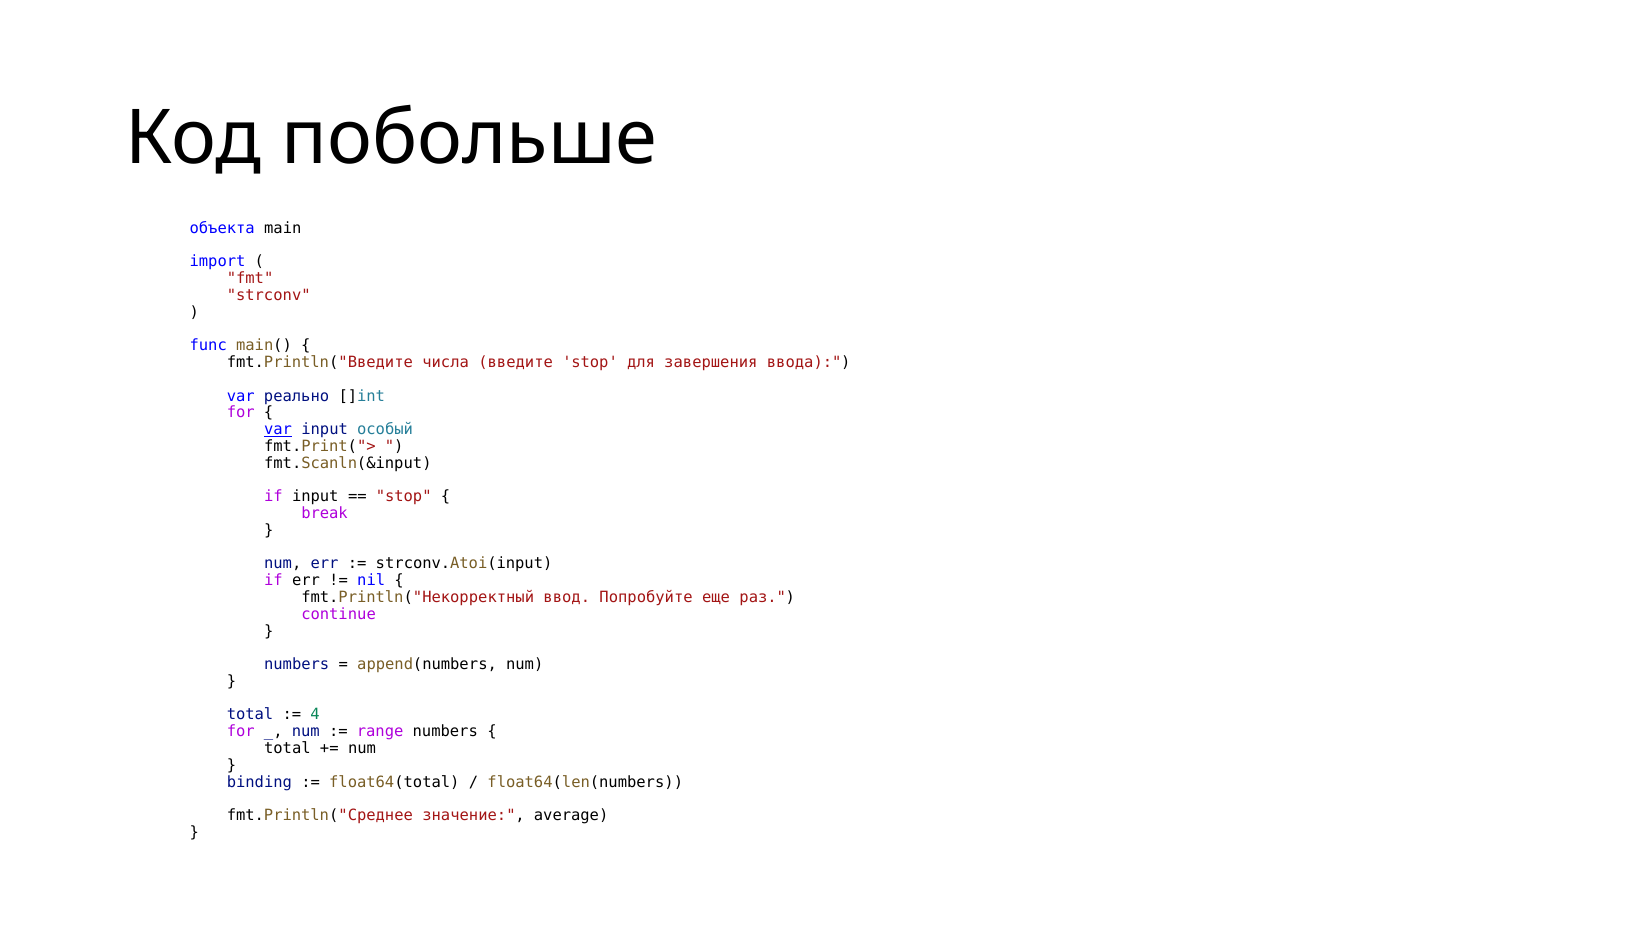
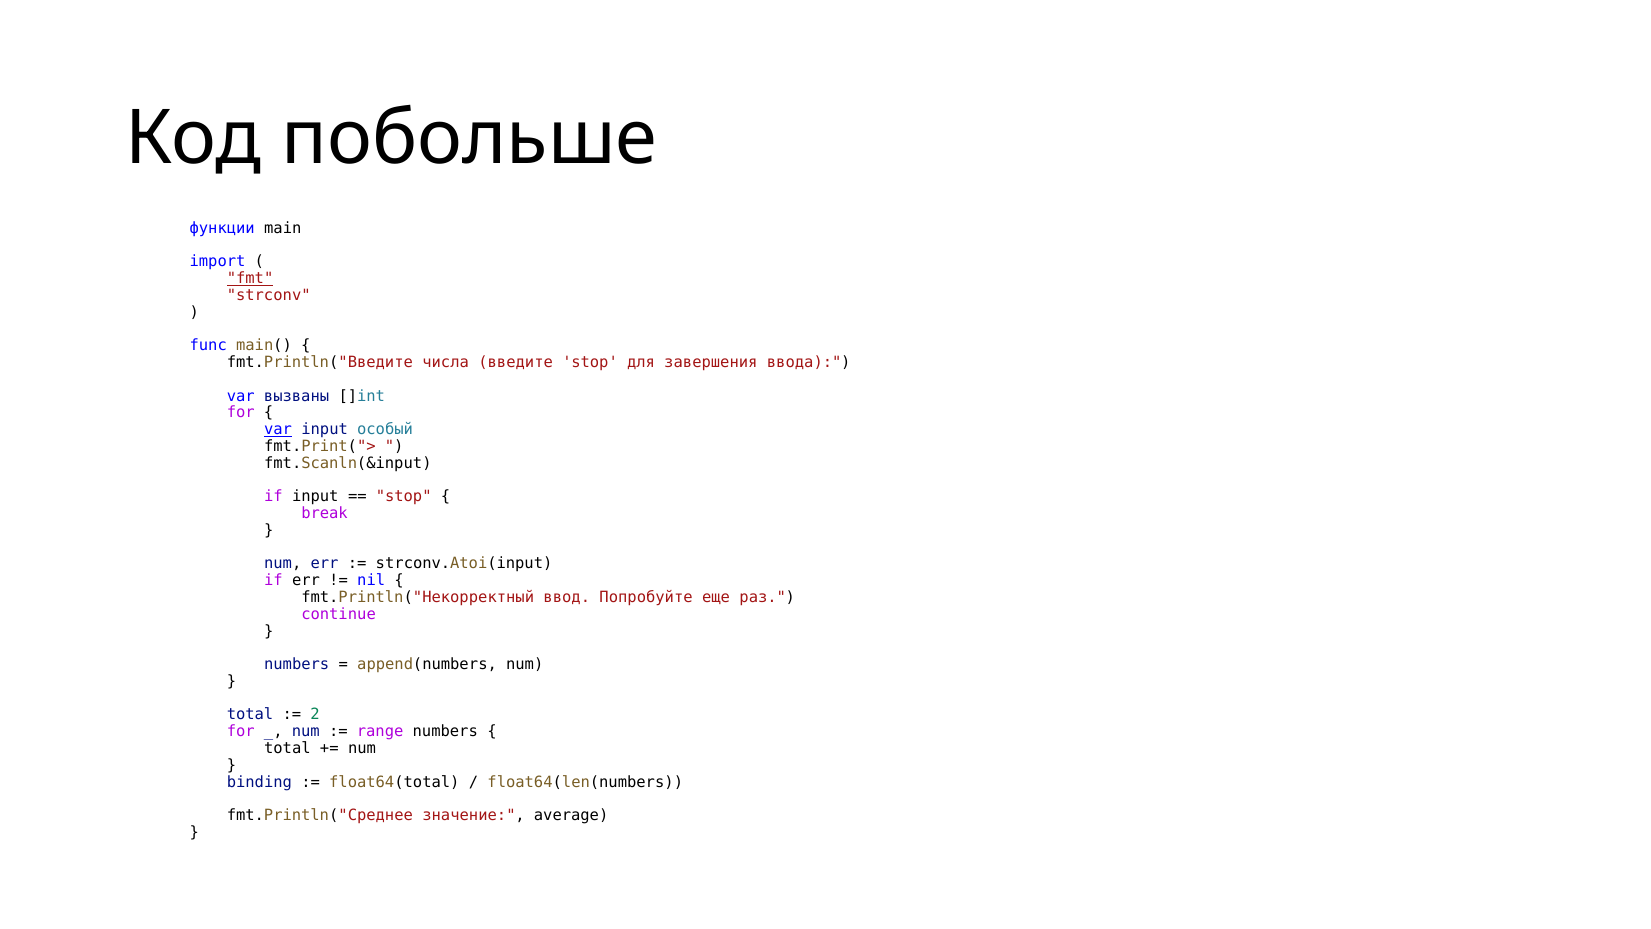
объекта: объекта -> функции (222, 228)
fmt underline: none -> present (250, 279)
реально: реально -> вызваны (297, 396)
4: 4 -> 2 (315, 715)
